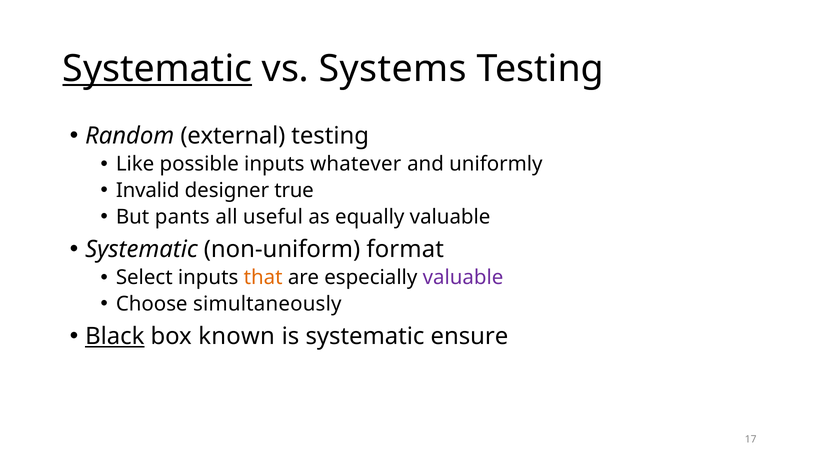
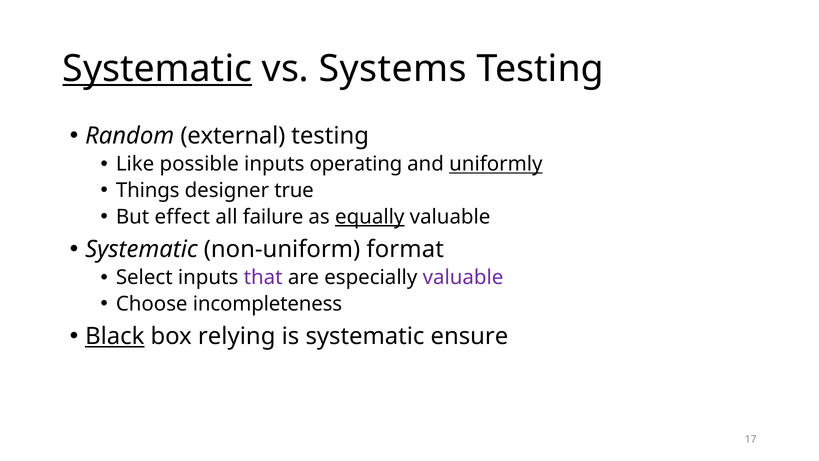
whatever: whatever -> operating (356, 164)
uniformly underline: none -> present (496, 164)
Invalid: Invalid -> Things (148, 190)
pants: pants -> effect (182, 217)
useful: useful -> failure (273, 217)
equally underline: none -> present (370, 217)
that colour: orange -> purple (263, 277)
simultaneously: simultaneously -> incompleteness (267, 304)
known: known -> relying (237, 336)
